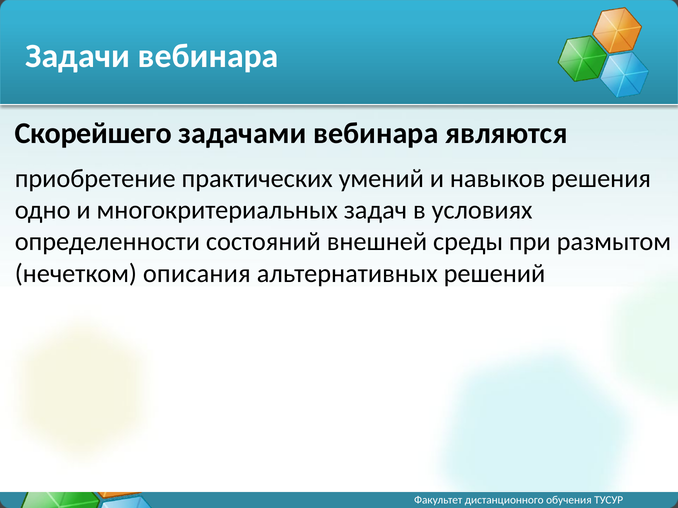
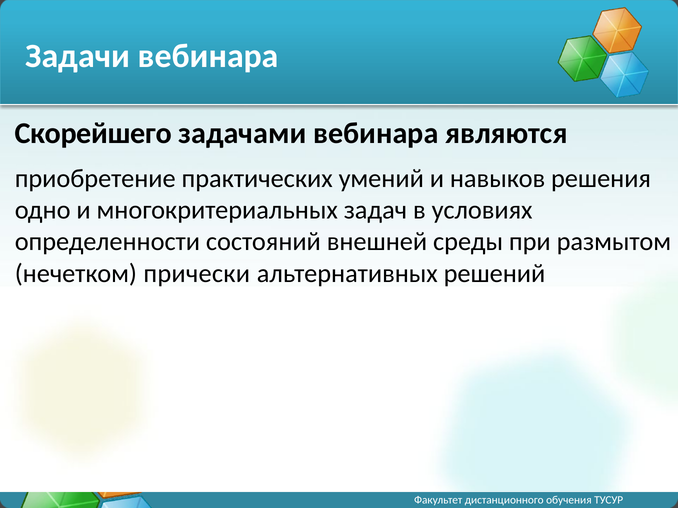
описания: описания -> прически (197, 274)
